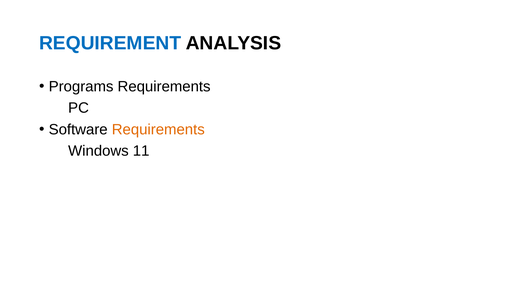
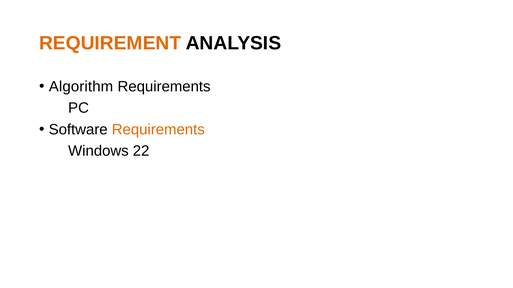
REQUIREMENT colour: blue -> orange (110, 43)
Programs: Programs -> Algorithm (81, 87)
11: 11 -> 22 (141, 151)
